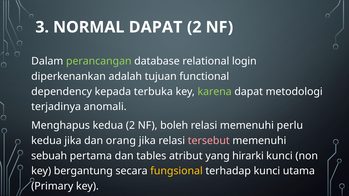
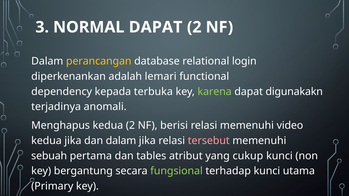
perancangan colour: light green -> yellow (99, 61)
tujuan: tujuan -> lemari (161, 77)
metodologi: metodologi -> digunakakn (294, 92)
boleh: boleh -> berisi (174, 126)
perlu: perlu -> video (290, 126)
dan orang: orang -> dalam (121, 141)
hirarki: hirarki -> cukup (248, 156)
fungsional colour: yellow -> light green (177, 171)
